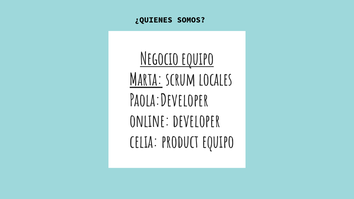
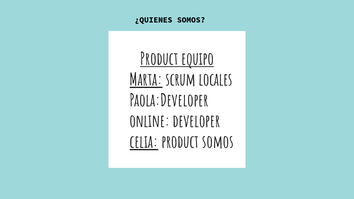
Negocio: Negocio -> Product (159, 59)
celia underline: none -> present (144, 142)
product equipo: equipo -> somos (218, 142)
